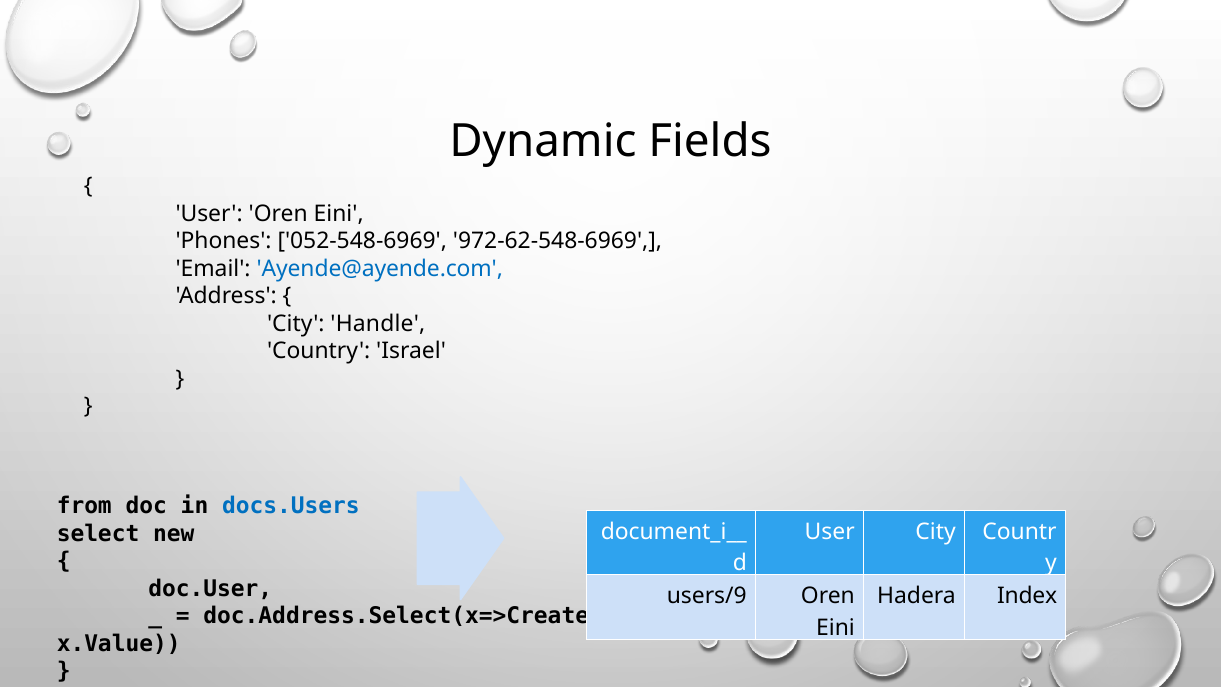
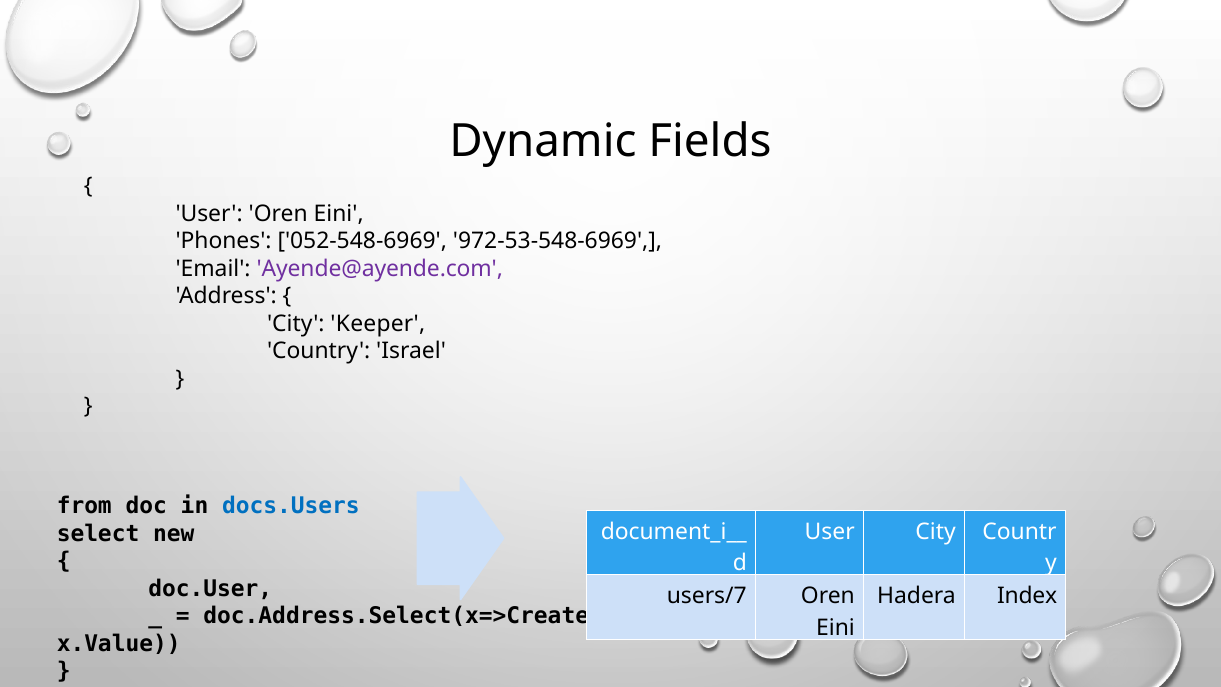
972-62-548-6969: 972-62-548-6969 -> 972-53-548-6969 (557, 241)
Ayende@ayende.com colour: blue -> purple (380, 269)
Handle: Handle -> Keeper (378, 324)
users/9: users/9 -> users/7 (707, 596)
